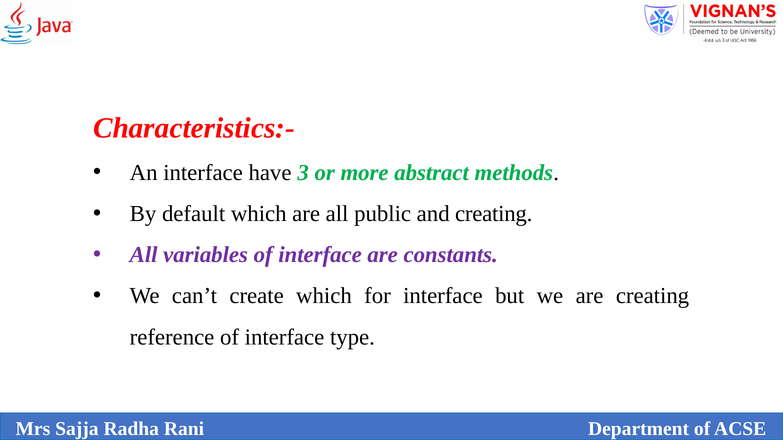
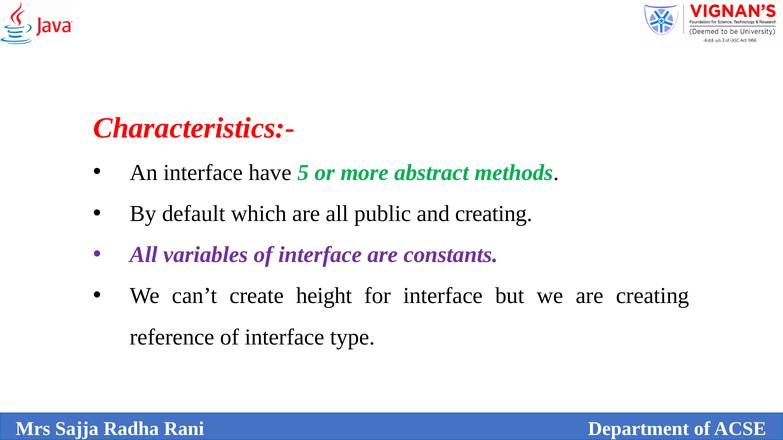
3: 3 -> 5 (303, 173)
create which: which -> height (324, 296)
